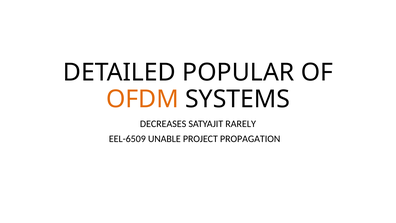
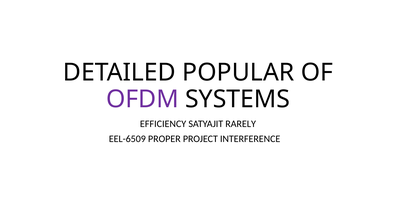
OFDM colour: orange -> purple (142, 99)
DECREASES: DECREASES -> EFFICIENCY (163, 124)
UNABLE: UNABLE -> PROPER (164, 139)
PROPAGATION: PROPAGATION -> INTERFERENCE (250, 139)
